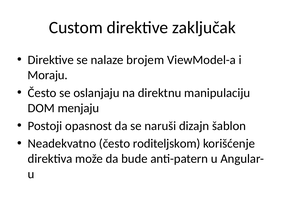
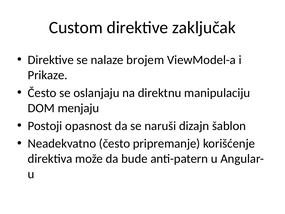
Moraju: Moraju -> Prikaze (48, 75)
roditeljskom: roditeljskom -> pripremanje (167, 143)
